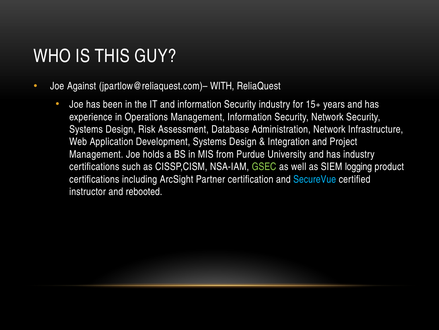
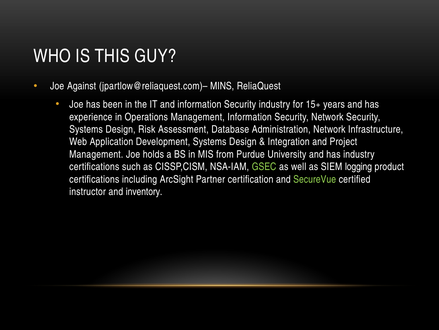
WITH: WITH -> MINS (222, 86)
SecureVue colour: light blue -> light green (315, 179)
rebooted: rebooted -> inventory (144, 191)
